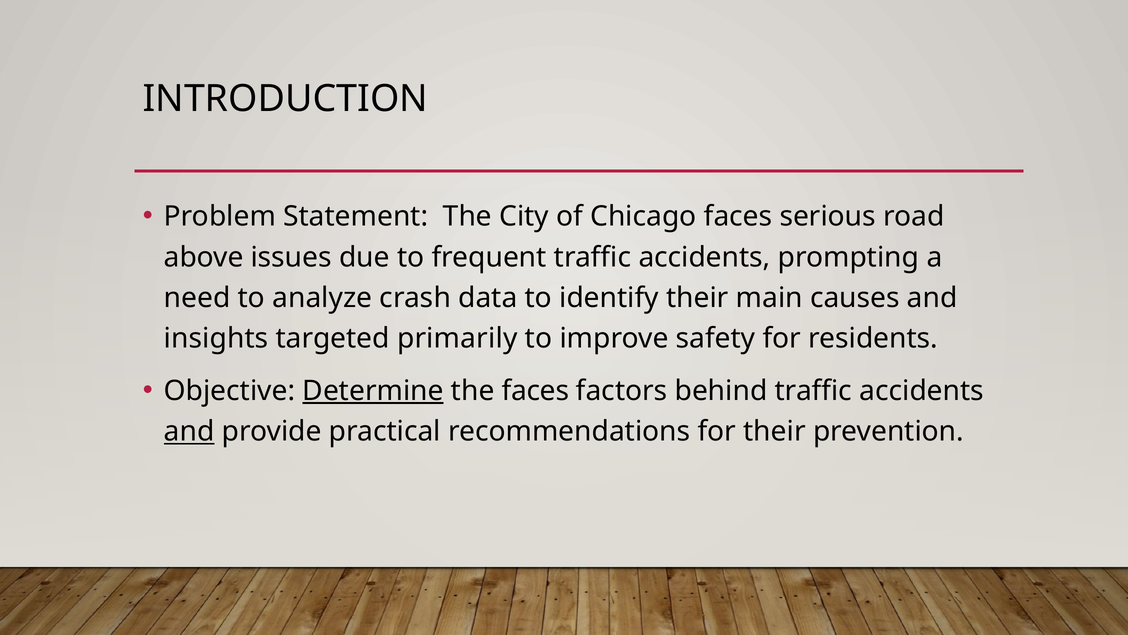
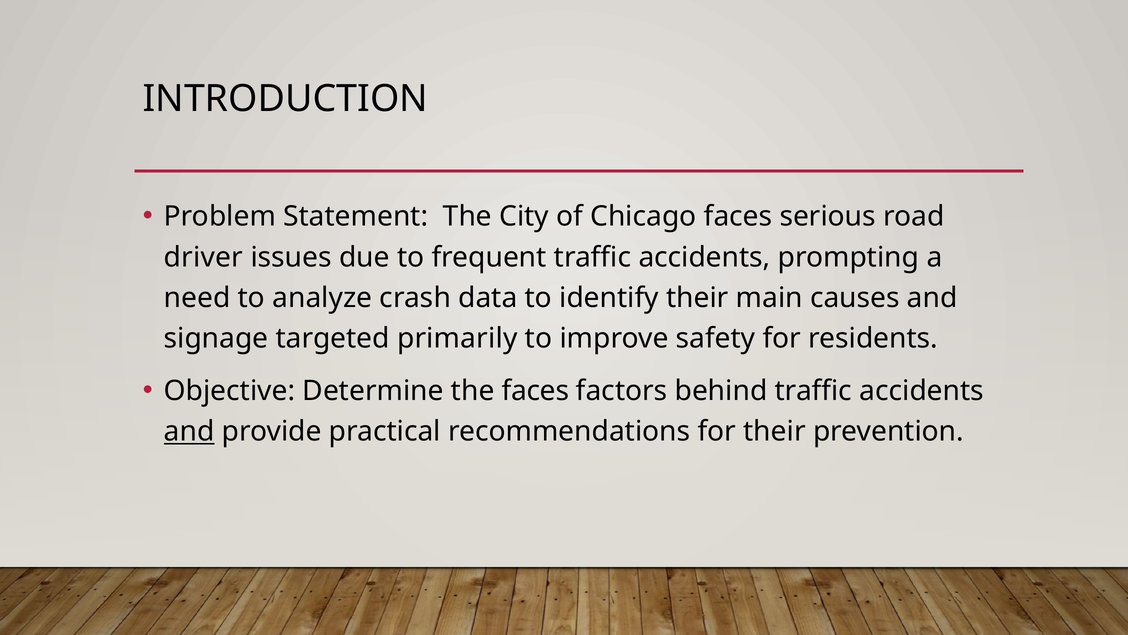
above: above -> driver (203, 257)
insights: insights -> signage (216, 338)
Determine underline: present -> none (373, 391)
